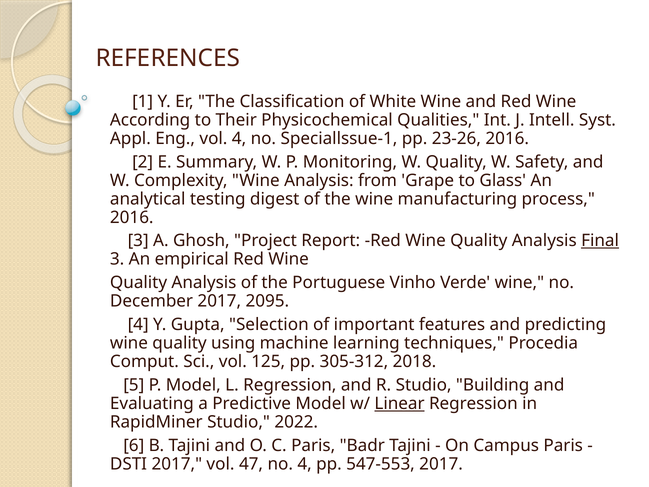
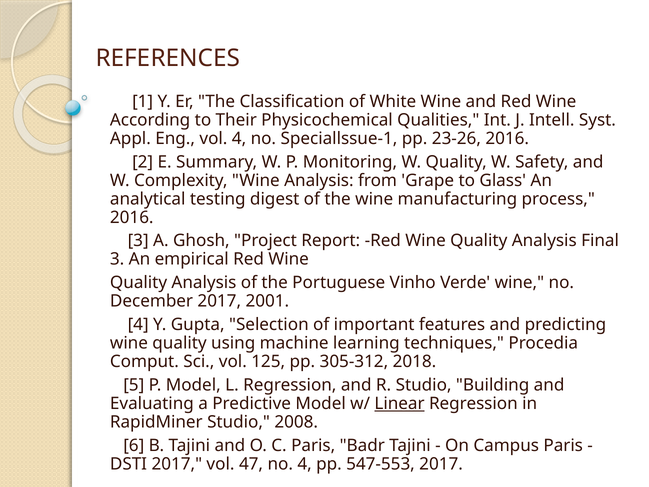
Final underline: present -> none (600, 241)
2095: 2095 -> 2001 (267, 301)
2022: 2022 -> 2008 (296, 422)
